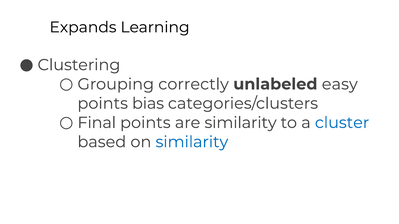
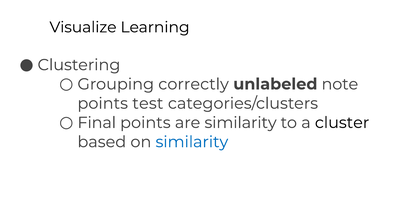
Expands: Expands -> Visualize (83, 27)
easy: easy -> note (340, 84)
bias: bias -> test (148, 104)
cluster colour: blue -> black (342, 123)
